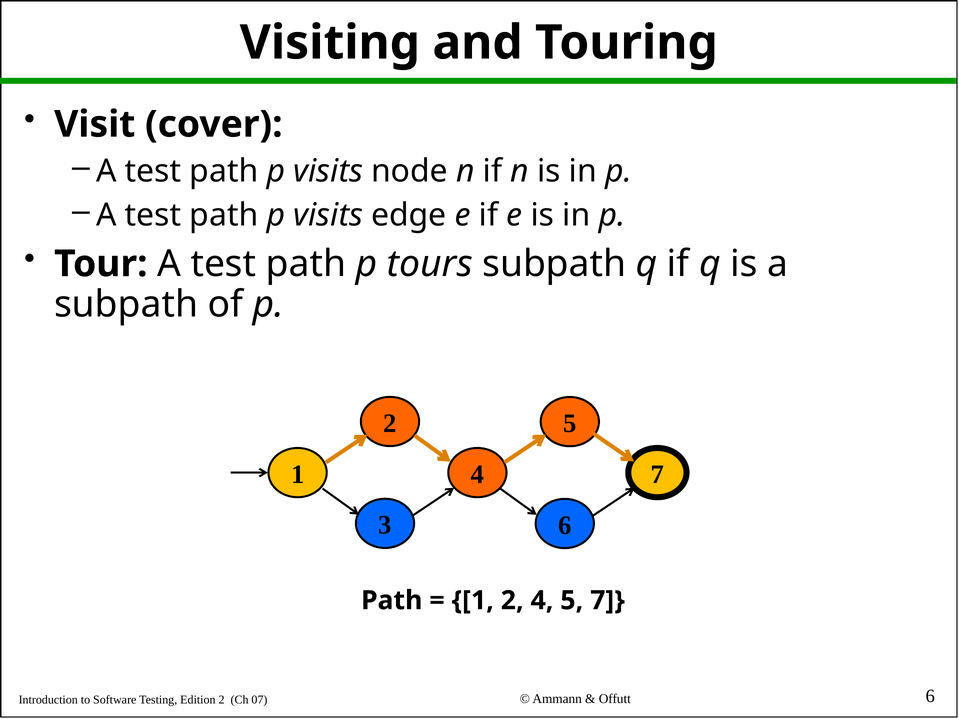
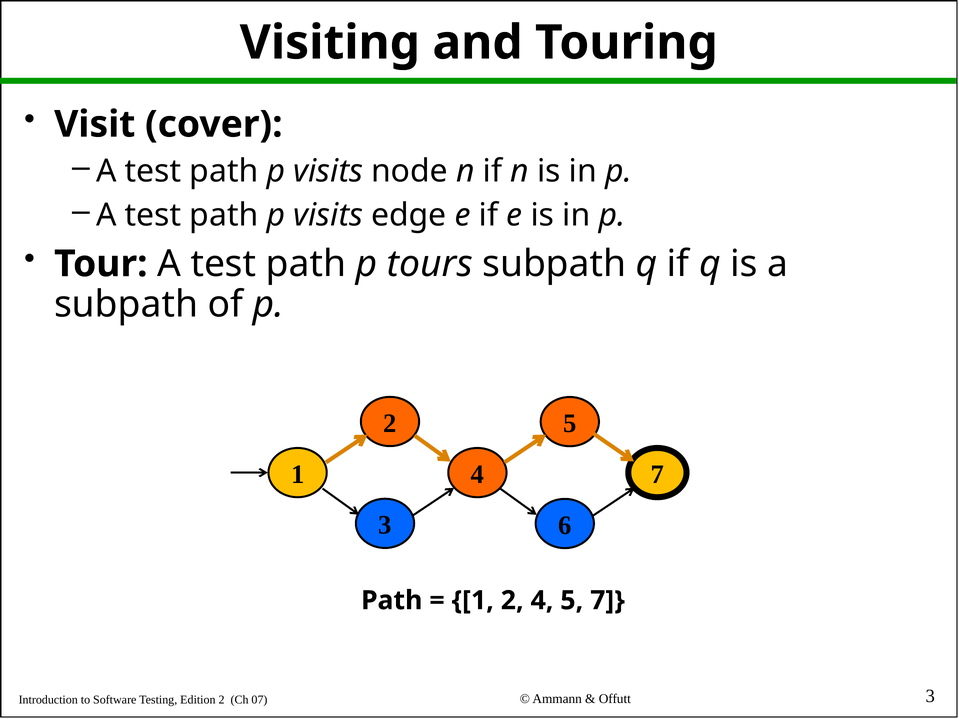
Offutt 6: 6 -> 3 (930, 696)
